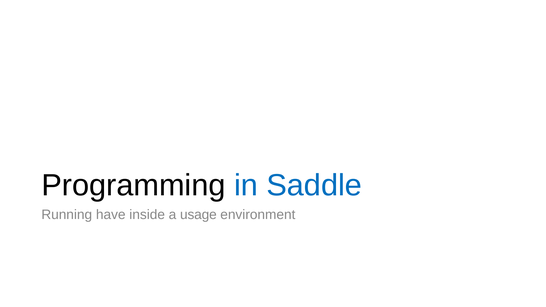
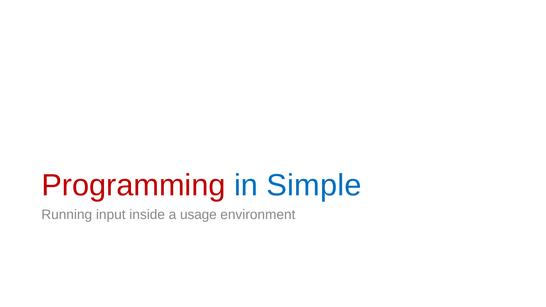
Programming colour: black -> red (133, 185)
Saddle: Saddle -> Simple (314, 185)
have: have -> input (111, 215)
